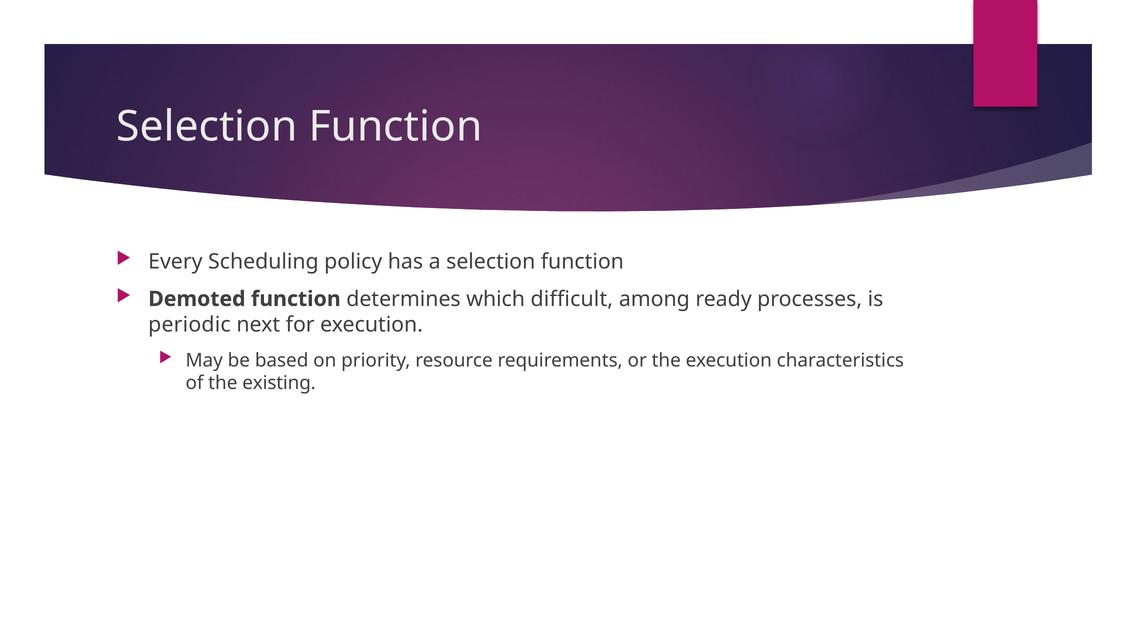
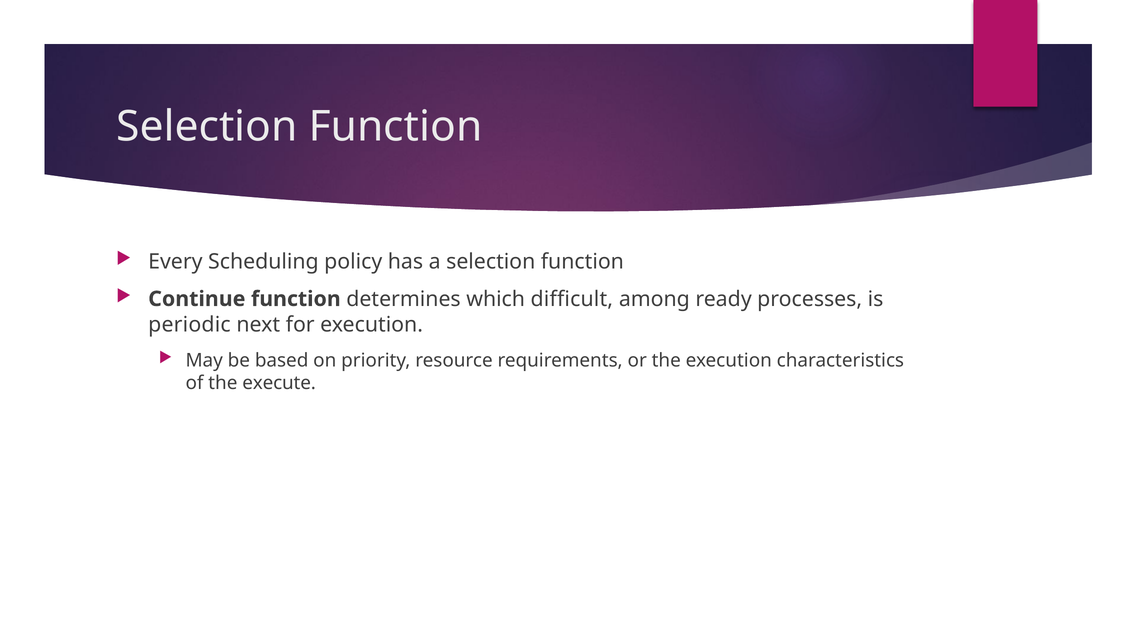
Demoted: Demoted -> Continue (197, 299)
existing: existing -> execute (279, 383)
